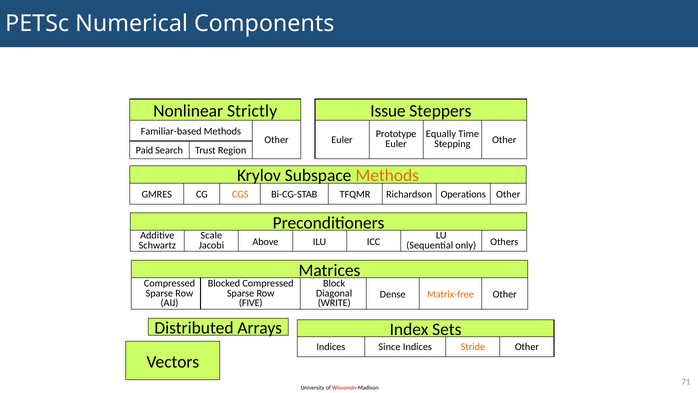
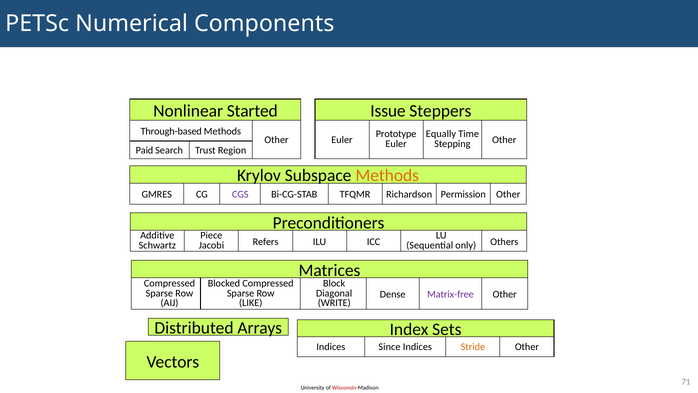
Strictly: Strictly -> Started (252, 111)
Familiar-based: Familiar-based -> Through-based (171, 131)
CGS colour: orange -> purple (240, 194)
Operations: Operations -> Permission (463, 194)
Scale: Scale -> Piece (211, 235)
Above: Above -> Refers (266, 241)
Matrix-free colour: orange -> purple (450, 294)
FIVE: FIVE -> LIKE (251, 303)
